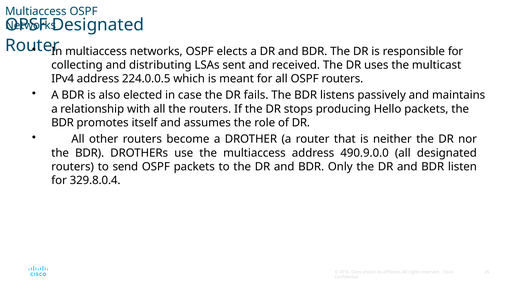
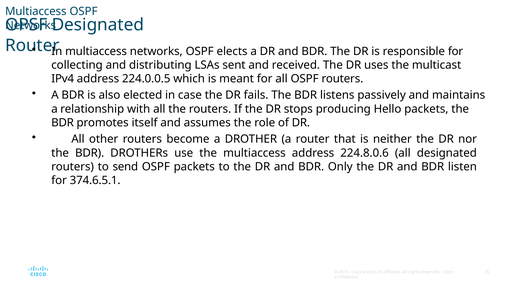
490.9.0.0: 490.9.0.0 -> 224.8.0.6 (365, 153)
329.8.0.4: 329.8.0.4 -> 374.6.5.1 (95, 181)
